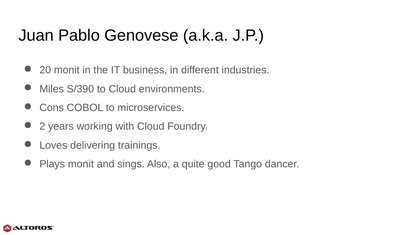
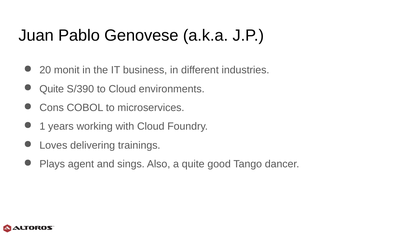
Miles: Miles -> Quite (52, 89)
2: 2 -> 1 (42, 127)
Plays monit: monit -> agent (81, 165)
